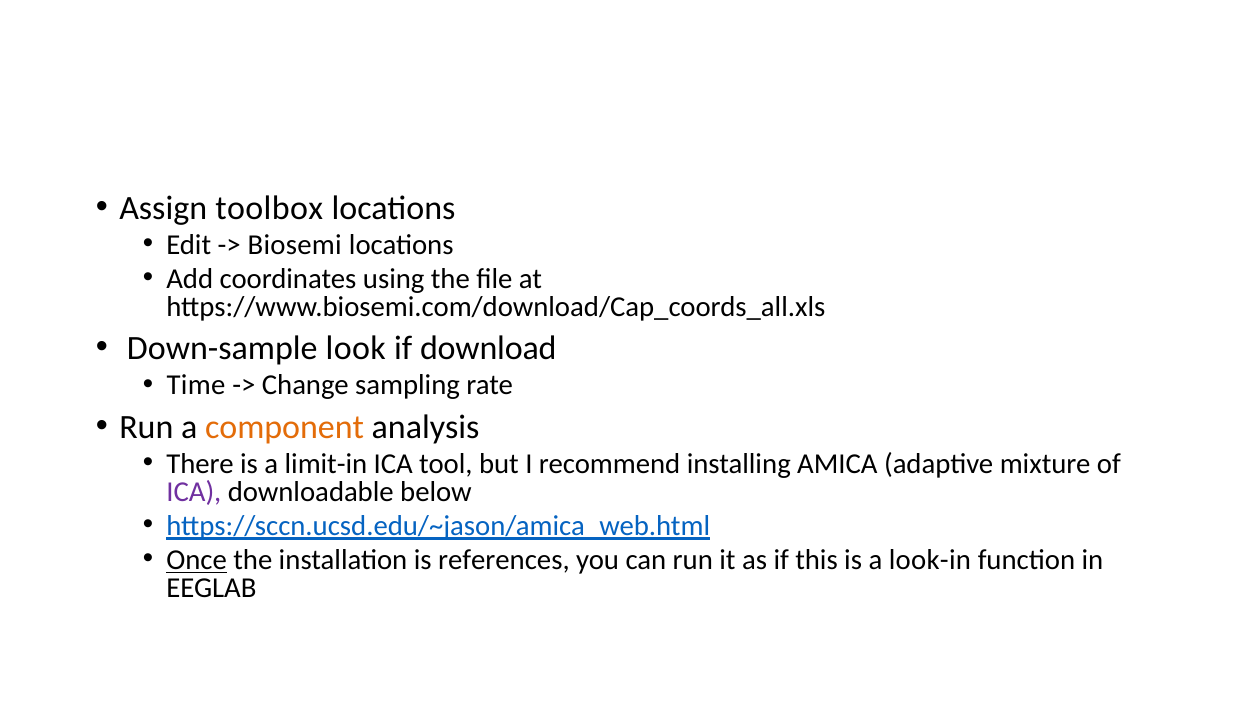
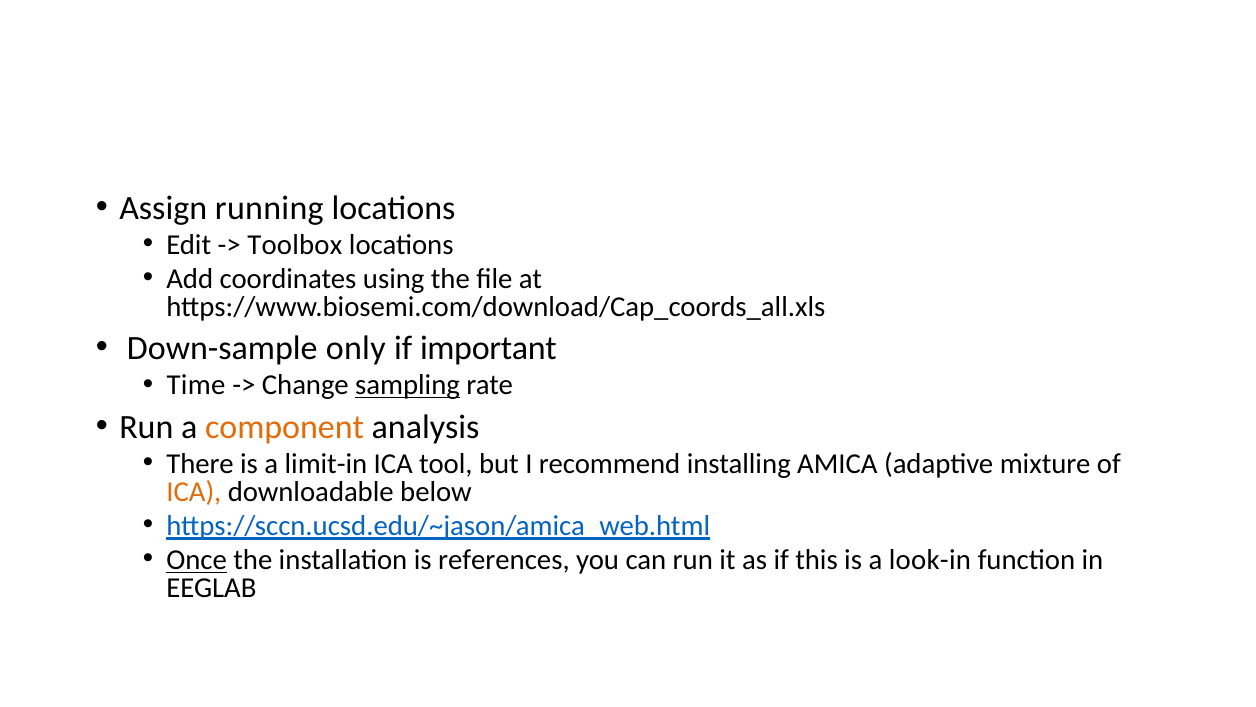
toolbox: toolbox -> running (269, 208)
Biosemi: Biosemi -> Toolbox (295, 245)
look: look -> only (356, 348)
download: download -> important (488, 348)
sampling underline: none -> present (408, 385)
ICA colour: purple -> orange (194, 492)
